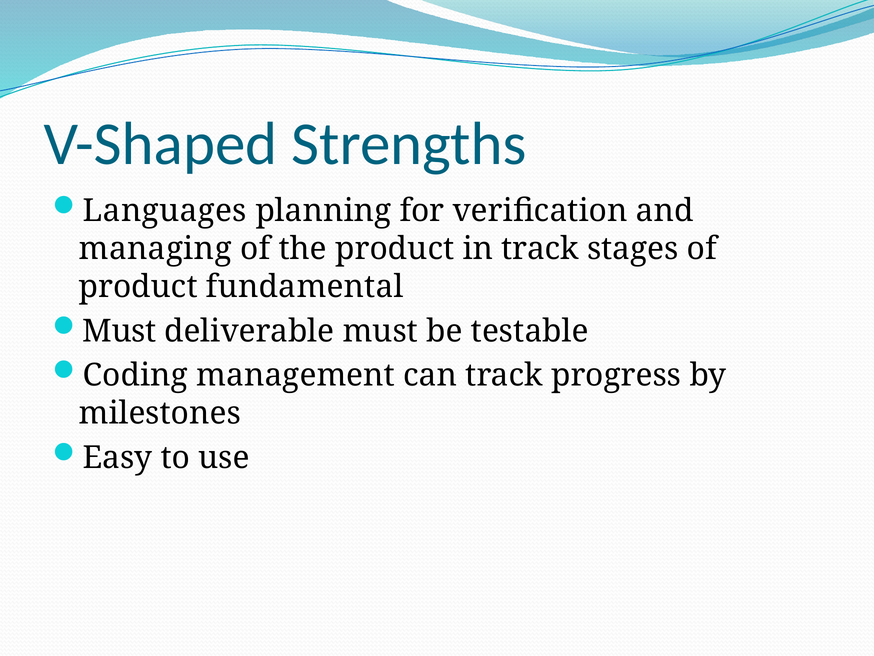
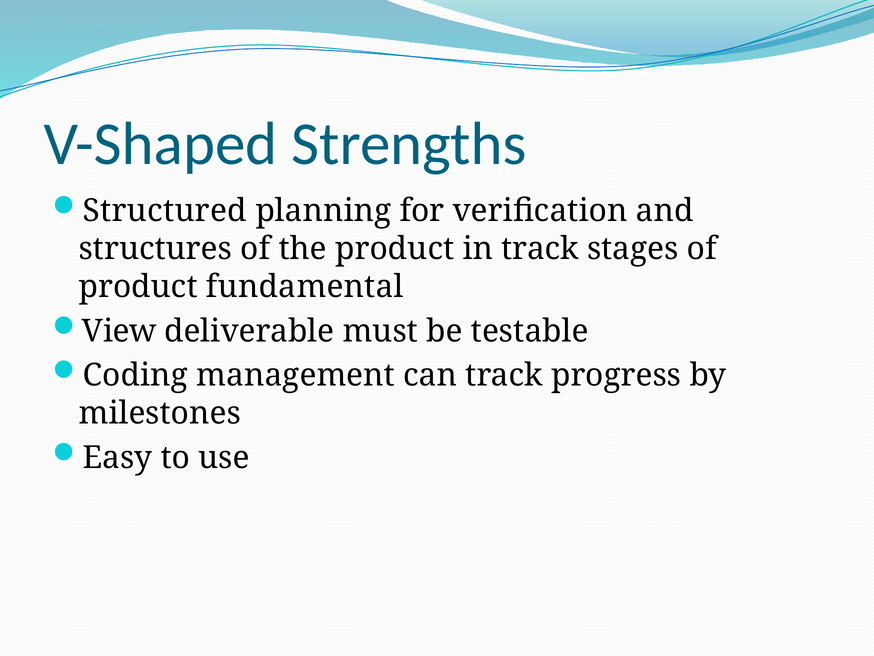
Languages: Languages -> Structured (165, 211)
managing: managing -> structures (155, 249)
Must: Must -> View (119, 331)
